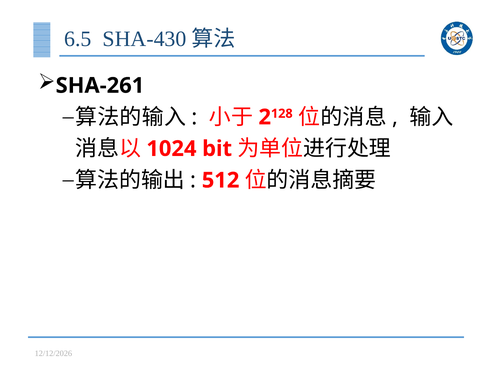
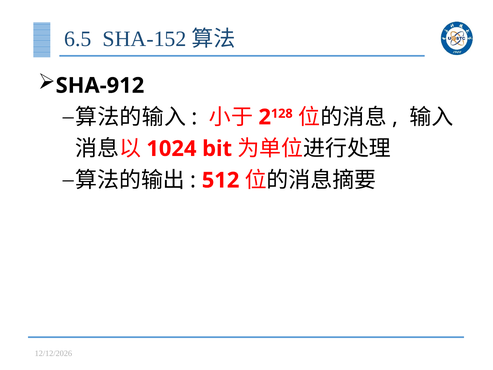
SHA-430: SHA-430 -> SHA-152 (145, 39)
SHA-261: SHA-261 -> SHA-912 (100, 85)
